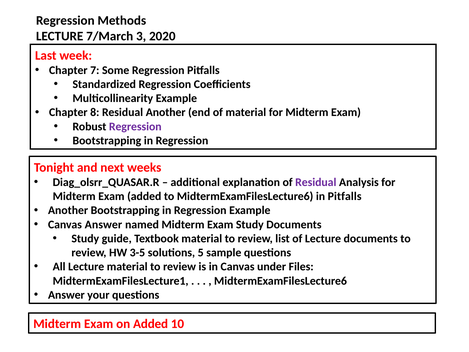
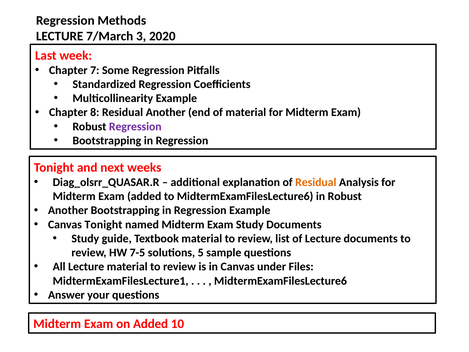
Residual colour: purple -> orange (316, 182)
in Pitfalls: Pitfalls -> Robust (345, 196)
Canvas Answer: Answer -> Tonight (103, 224)
3-5: 3-5 -> 7-5 (137, 252)
